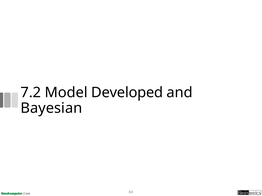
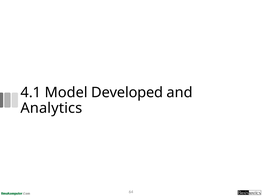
7.2: 7.2 -> 4.1 (31, 93)
Bayesian: Bayesian -> Analytics (51, 108)
